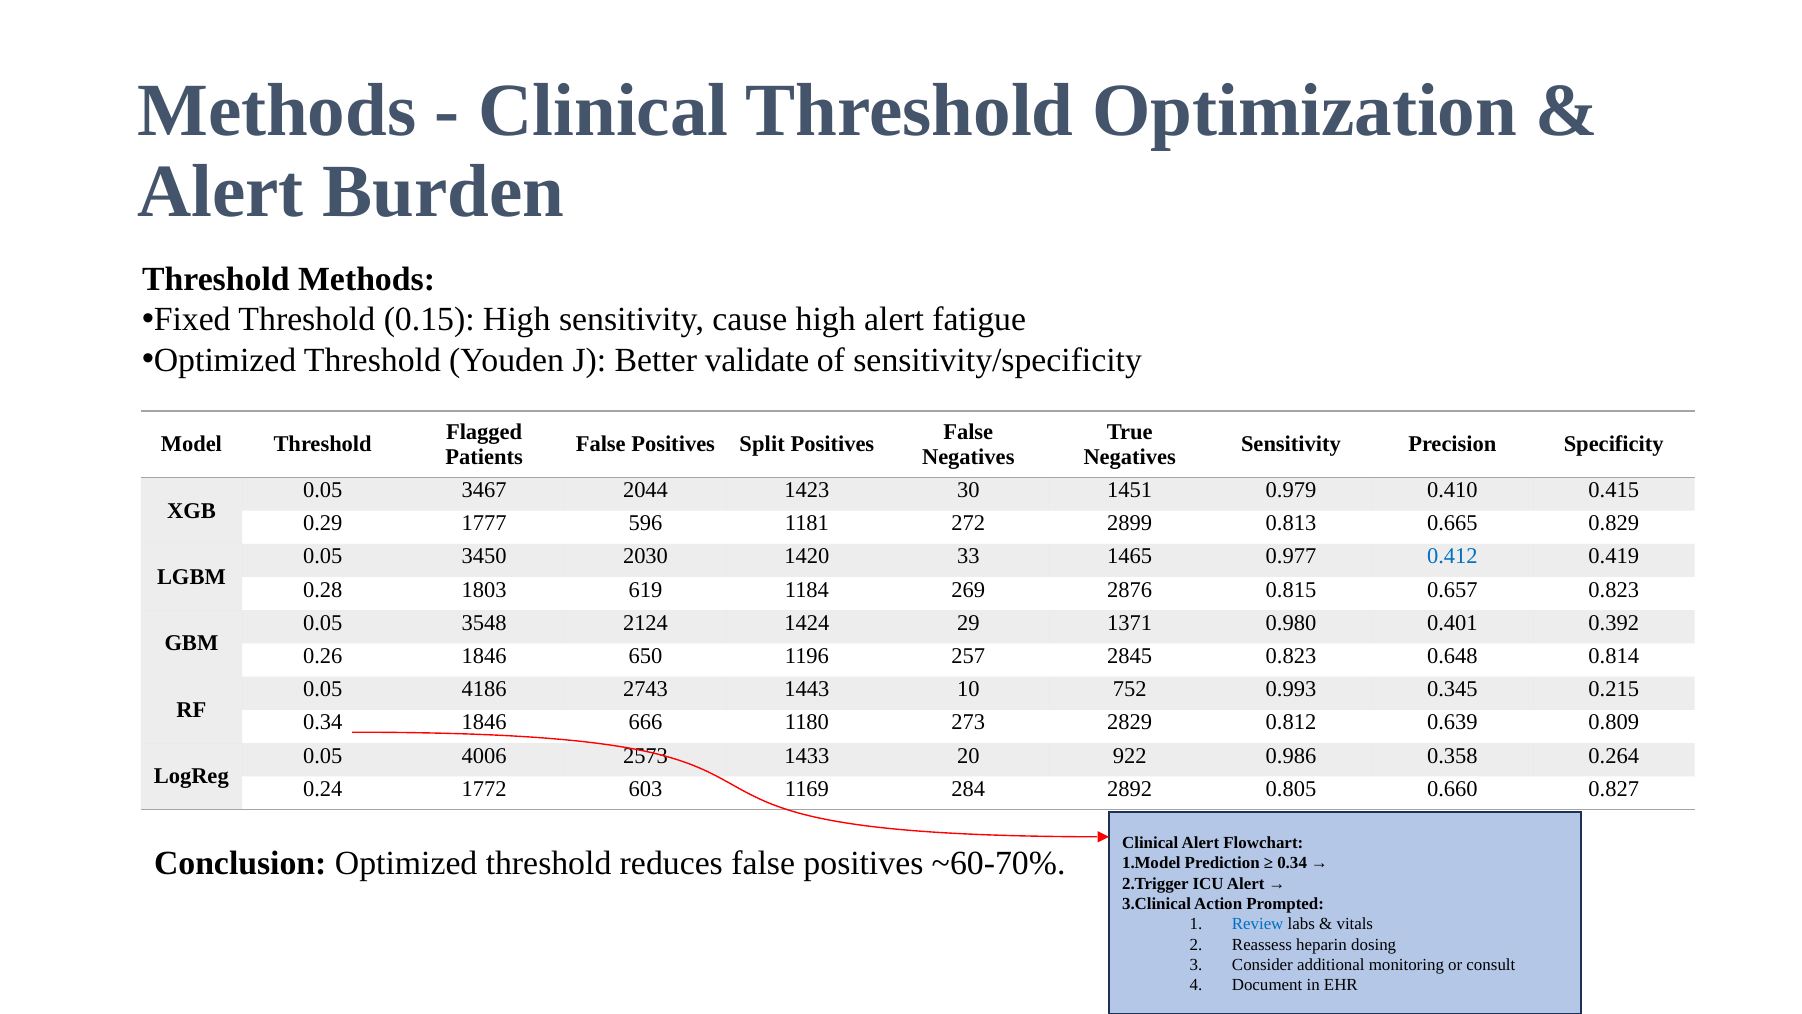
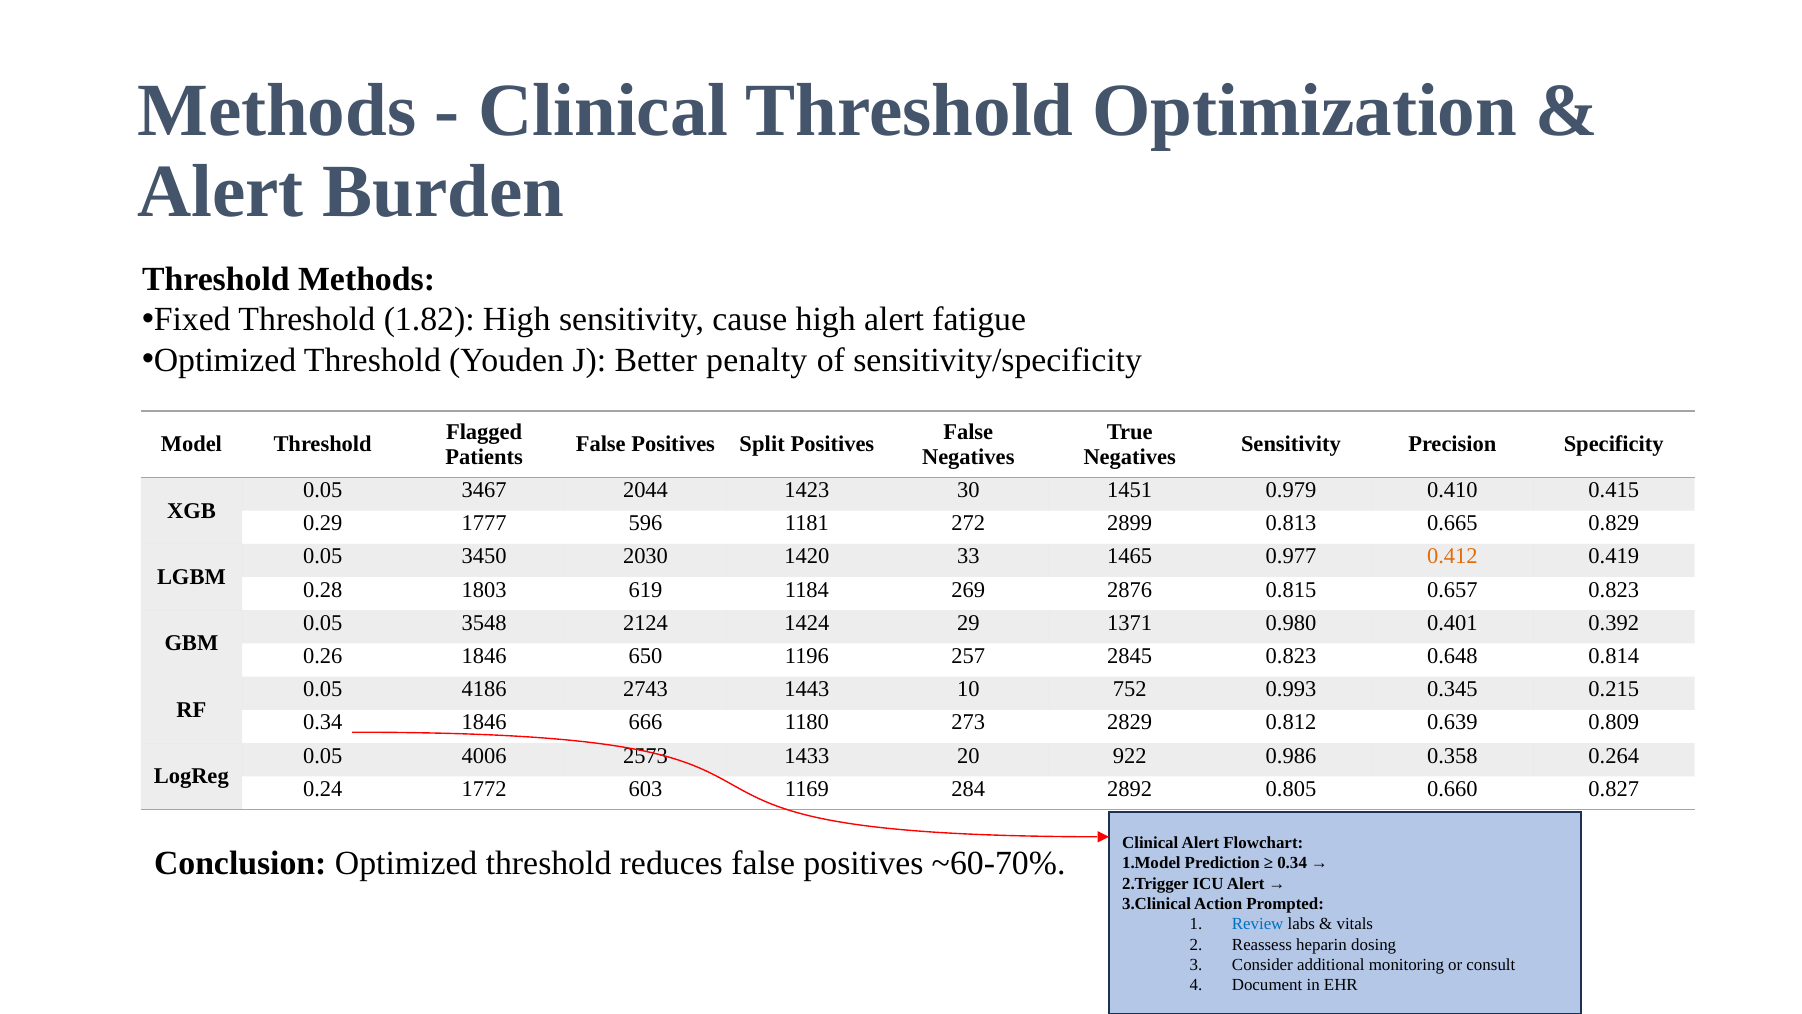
0.15: 0.15 -> 1.82 (429, 320)
validate: validate -> penalty (757, 360)
0.412 colour: blue -> orange (1452, 556)
